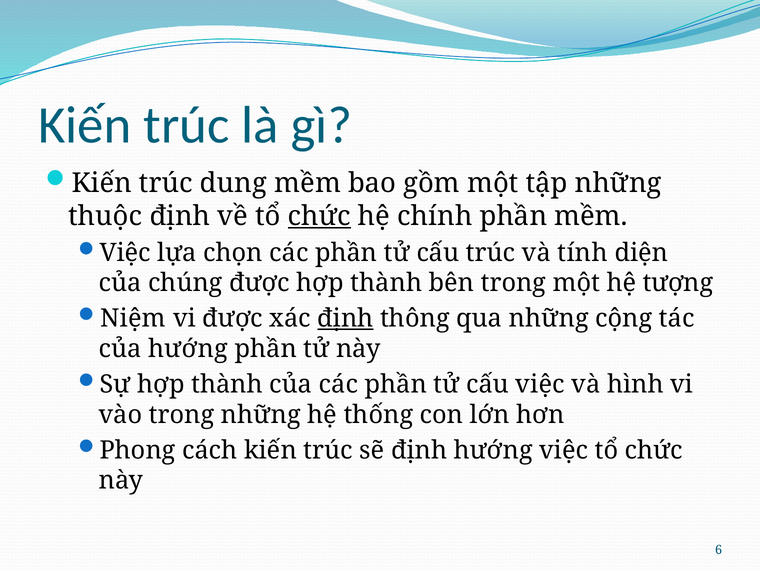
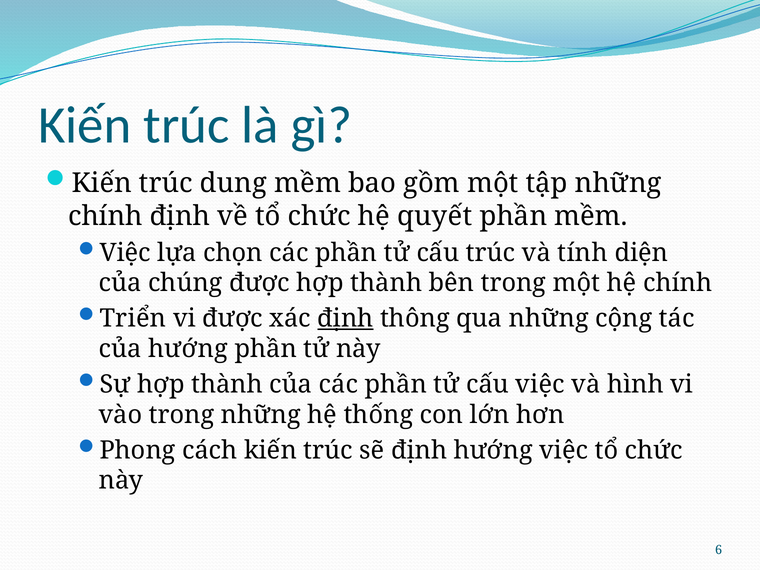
thuộc: thuộc -> chính (105, 216)
chức underline: present -> none (319, 216)
chính: chính -> quyết (435, 216)
hệ tượng: tượng -> chính (678, 283)
Niệm: Niệm -> Triển (133, 318)
